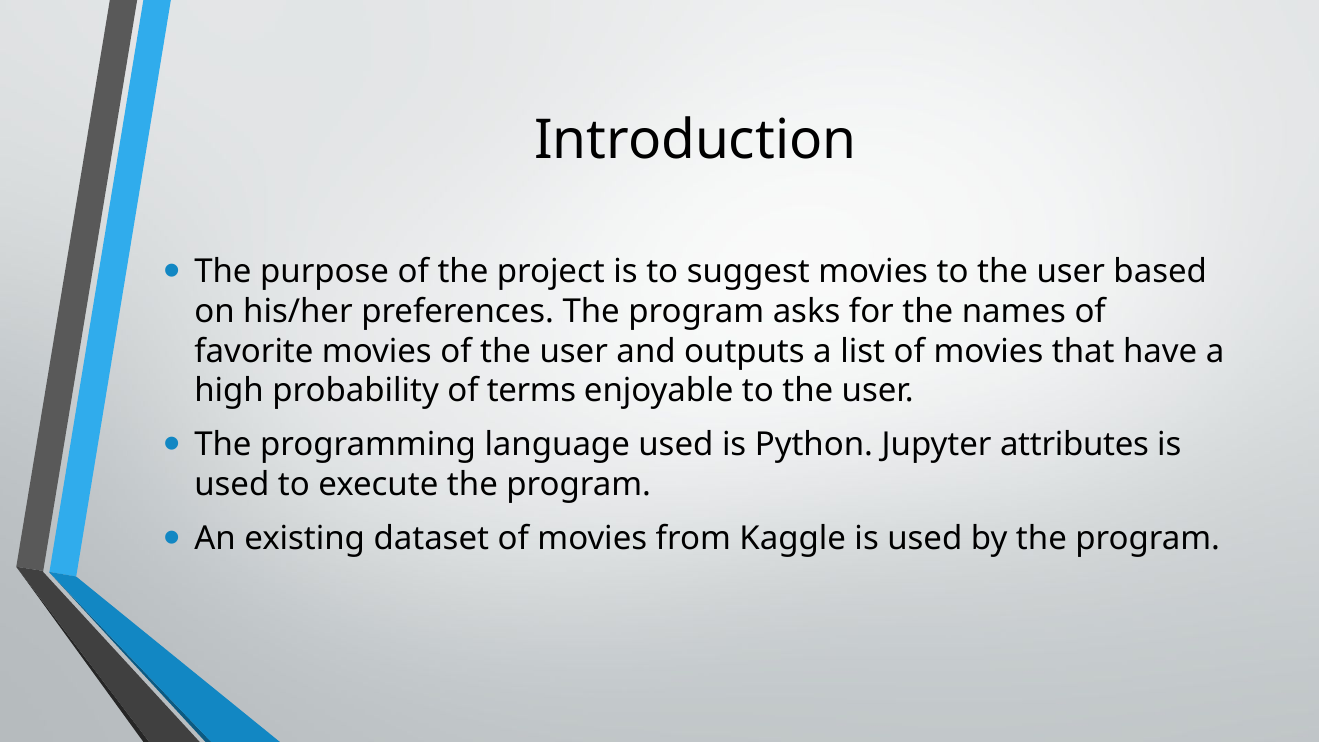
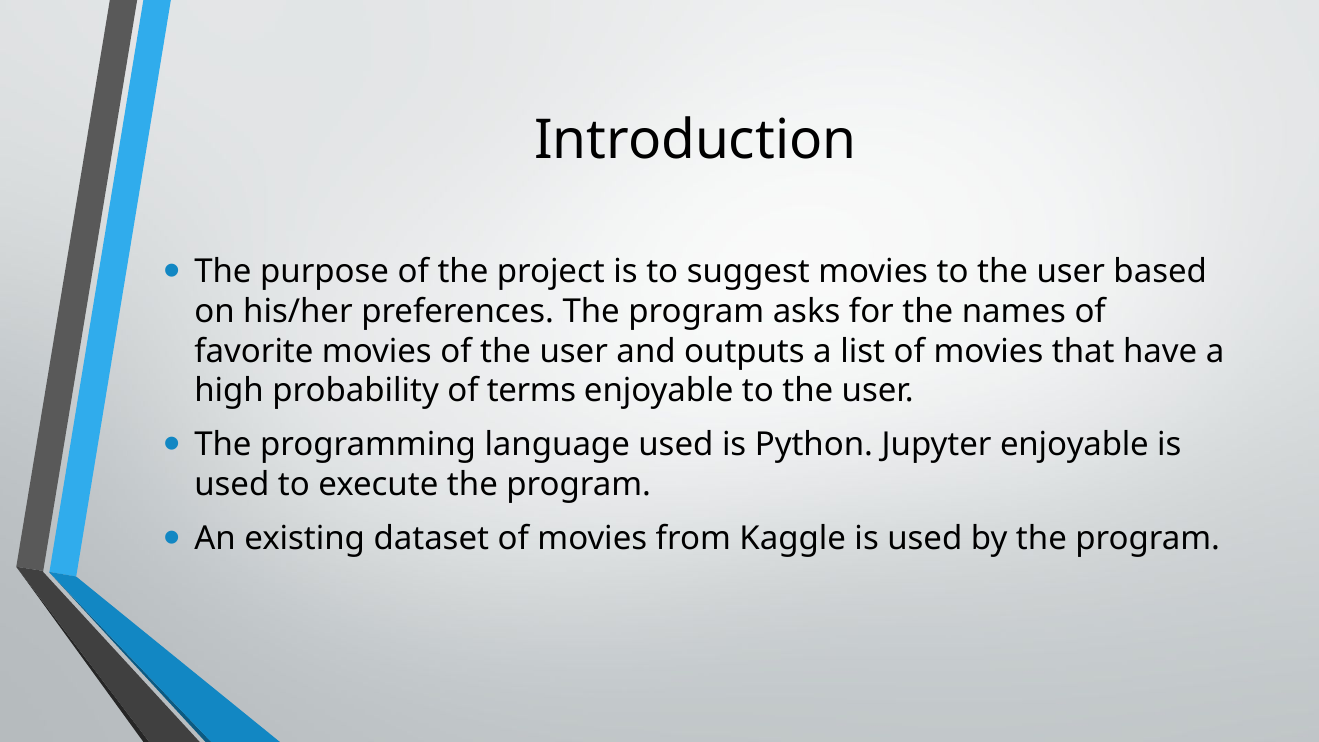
Jupyter attributes: attributes -> enjoyable (1074, 445)
